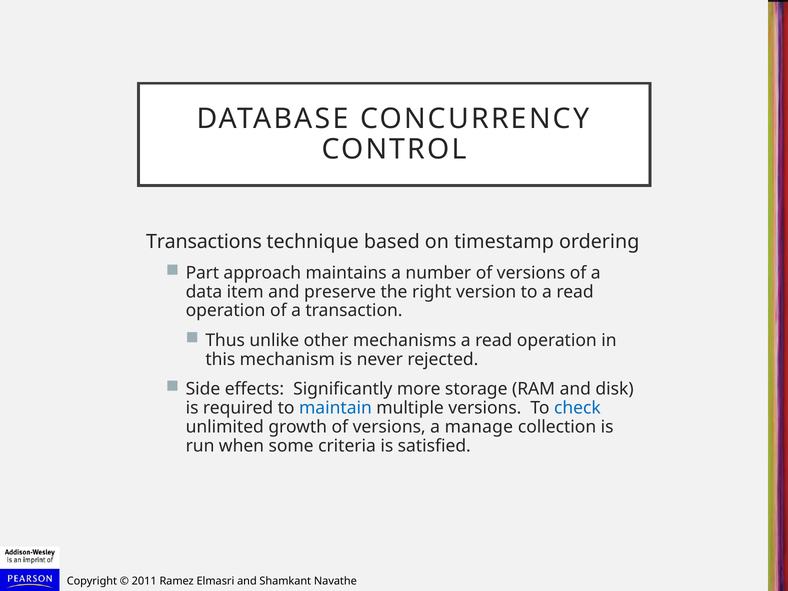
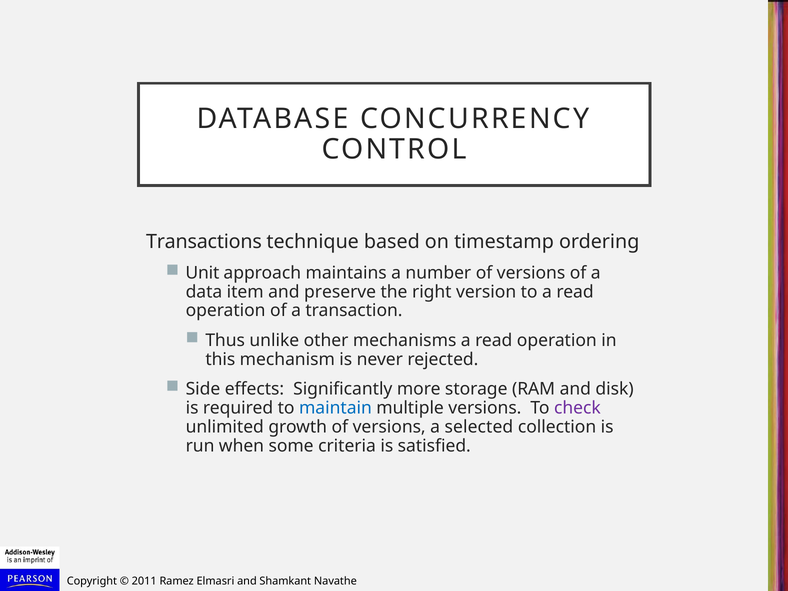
Part: Part -> Unit (202, 273)
check colour: blue -> purple (577, 408)
manage: manage -> selected (479, 427)
